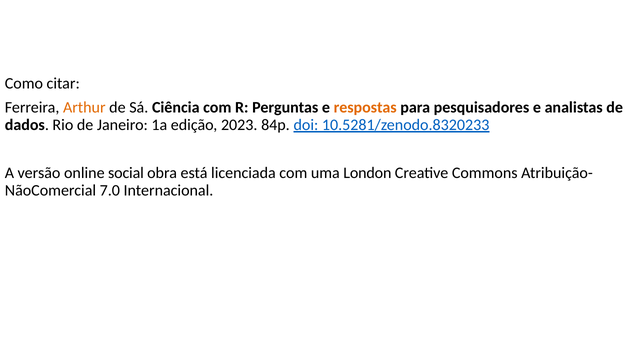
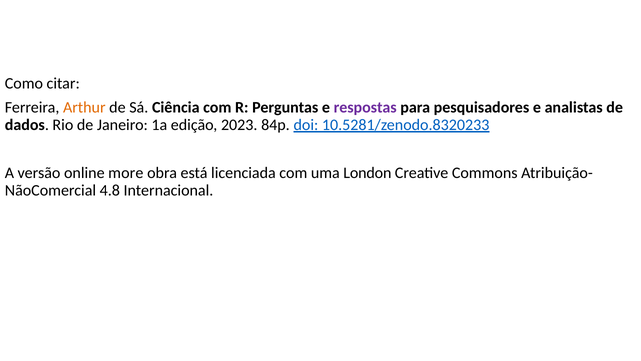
respostas colour: orange -> purple (365, 107)
social: social -> more (126, 173)
7.0: 7.0 -> 4.8 (110, 190)
